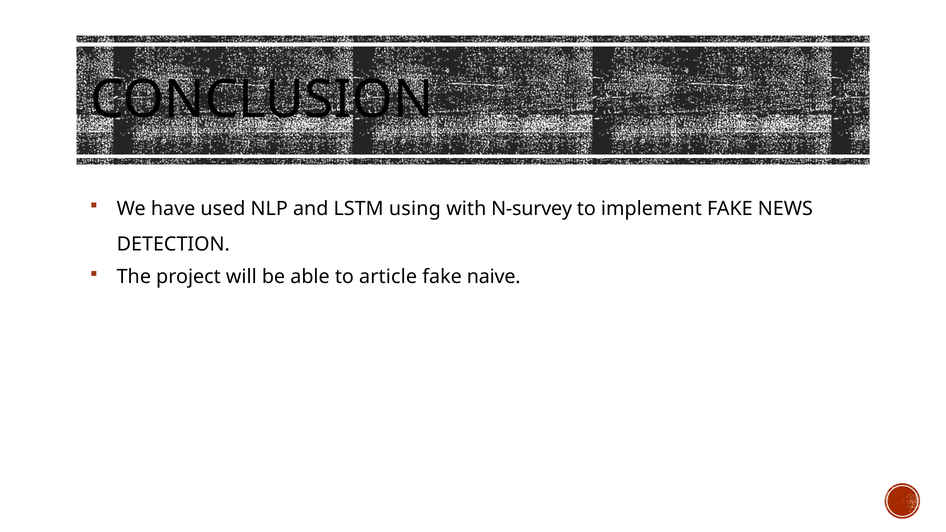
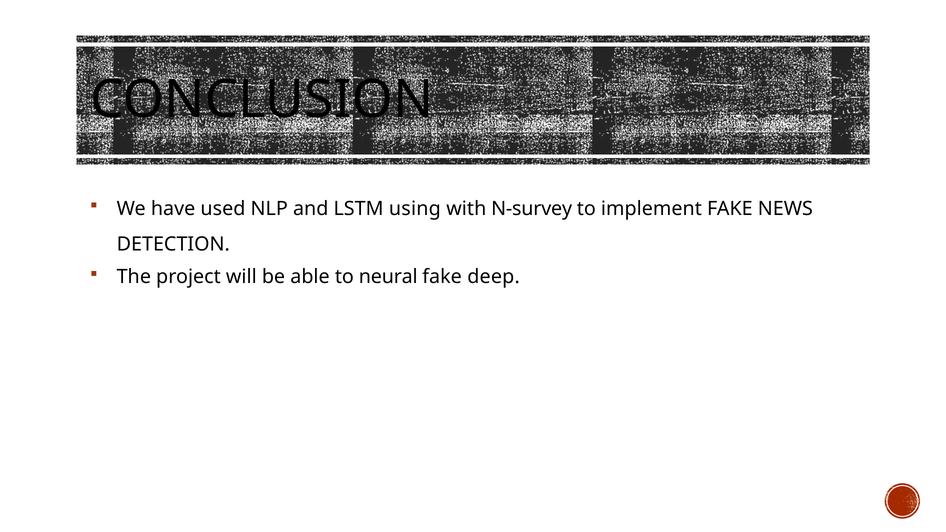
article: article -> neural (388, 277)
naive: naive -> deep (494, 277)
